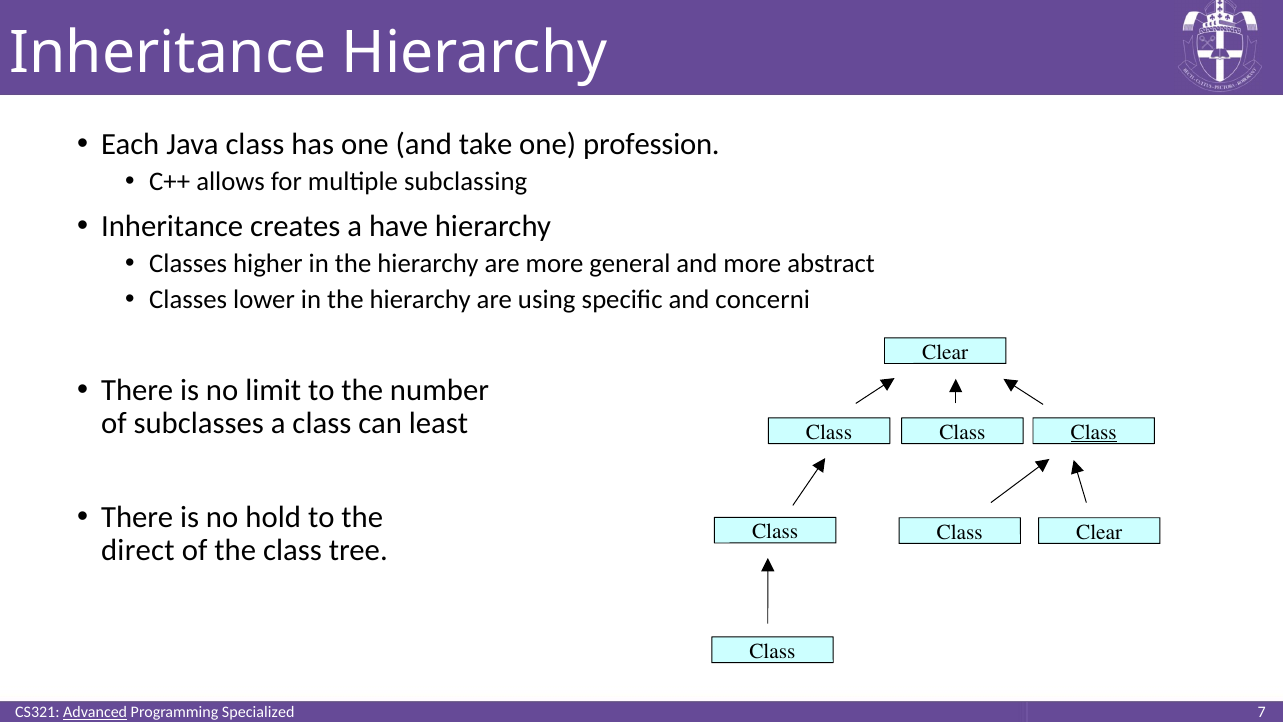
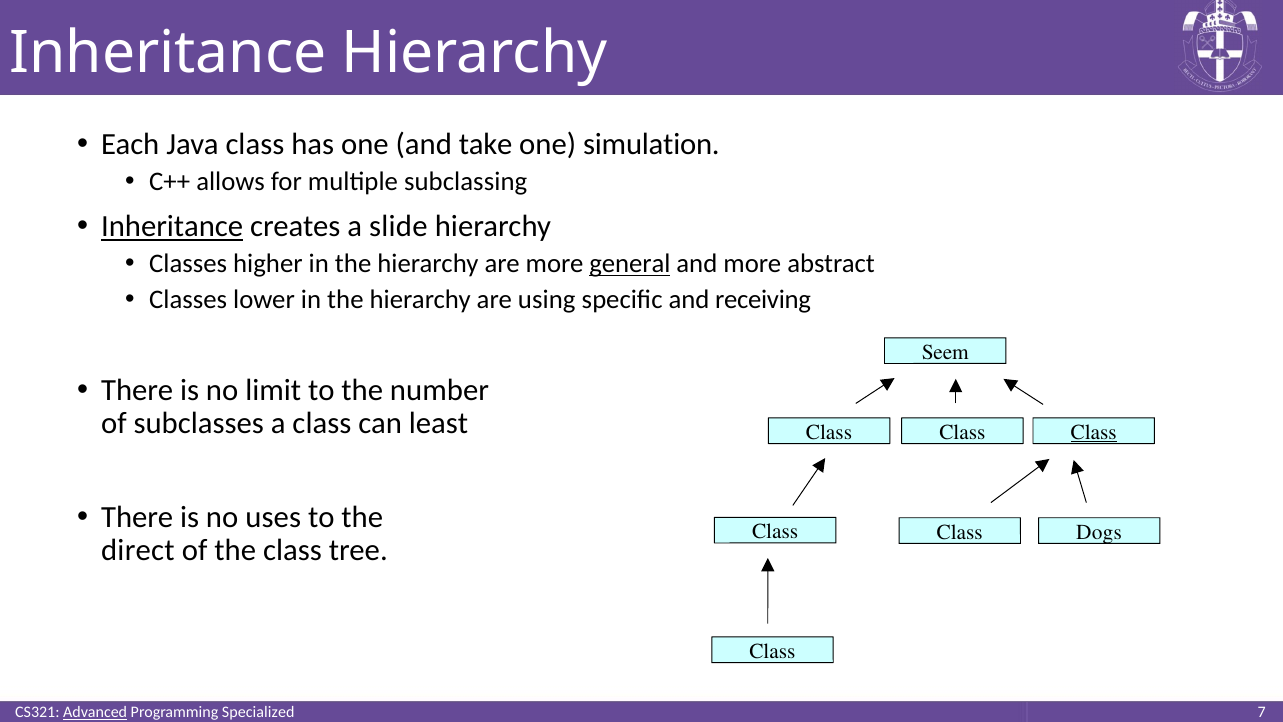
profession: profession -> simulation (651, 144)
Inheritance underline: none -> present (172, 226)
have: have -> slide (398, 226)
general underline: none -> present (630, 264)
concerni: concerni -> receiving (763, 300)
Clear: Clear -> Seem (945, 352)
hold: hold -> uses (273, 517)
Class Clear: Clear -> Dogs (1099, 532)
